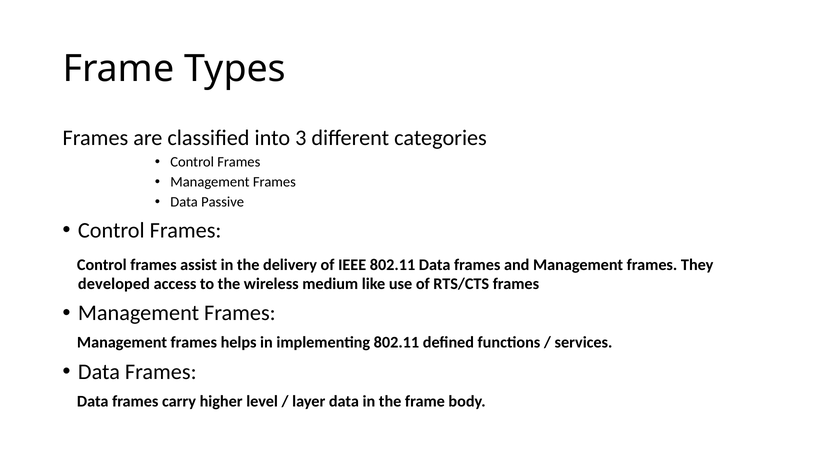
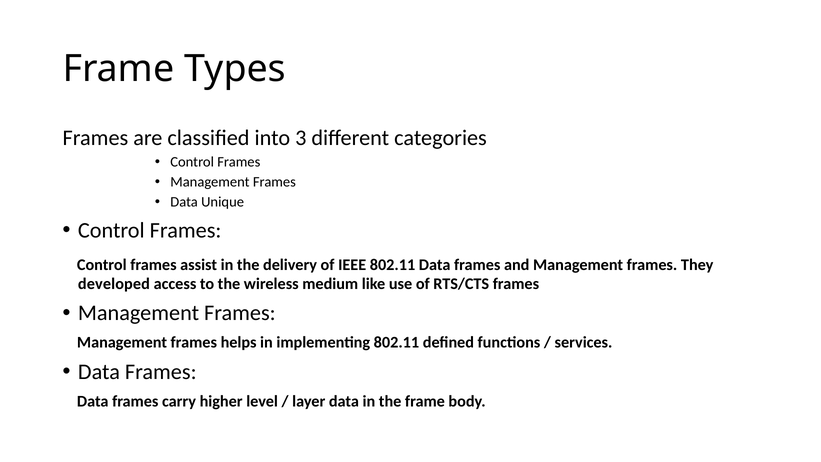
Passive: Passive -> Unique (223, 202)
